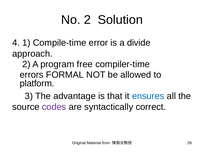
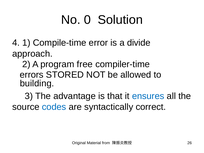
No 2: 2 -> 0 (87, 20)
FORMAL: FORMAL -> STORED (65, 75)
platform: platform -> building (37, 83)
codes colour: purple -> blue (54, 107)
